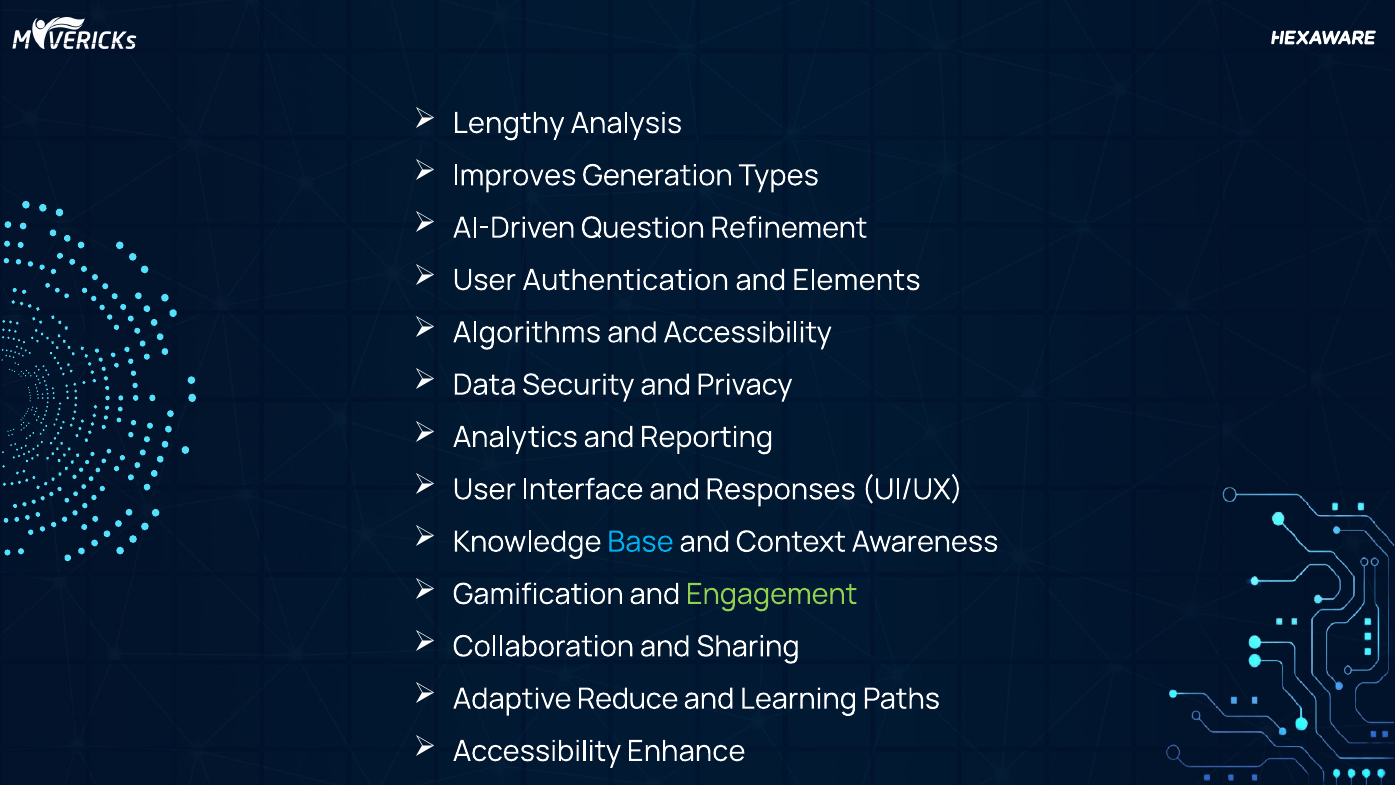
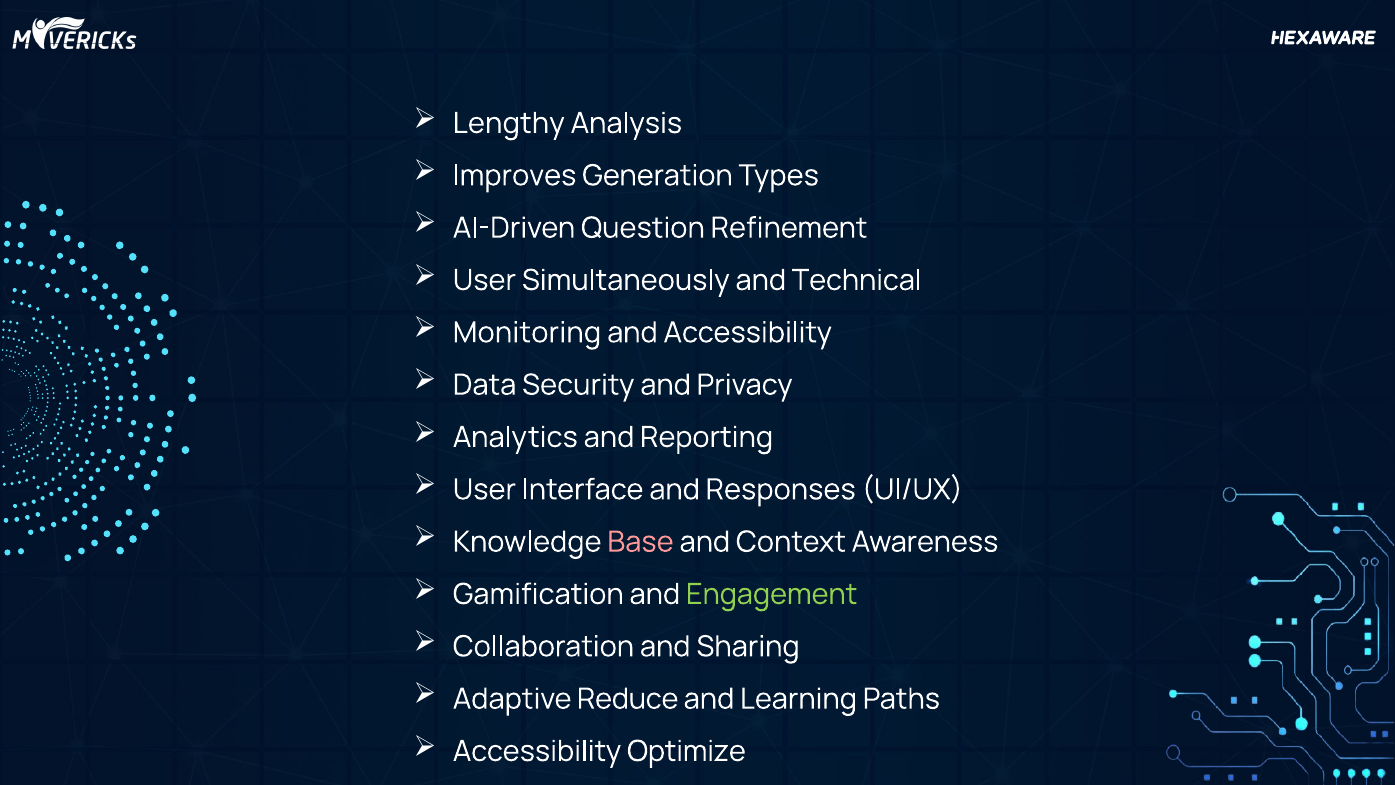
Authentication: Authentication -> Simultaneously (626, 280)
Elements: Elements -> Technical (857, 280)
Algorithms: Algorithms -> Monitoring (527, 333)
Base colour: light blue -> pink (641, 542)
Enhance: Enhance -> Optimize (686, 751)
